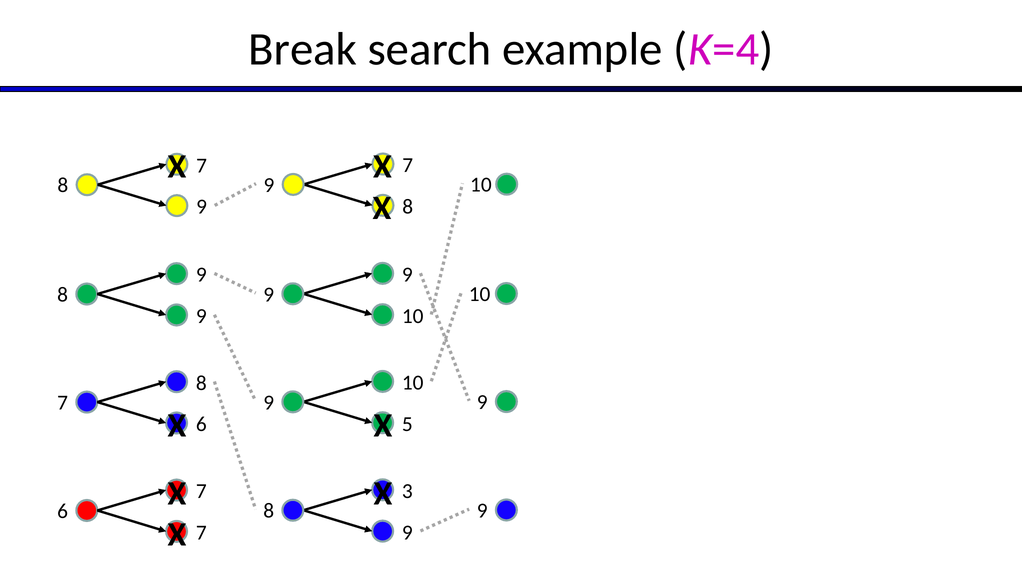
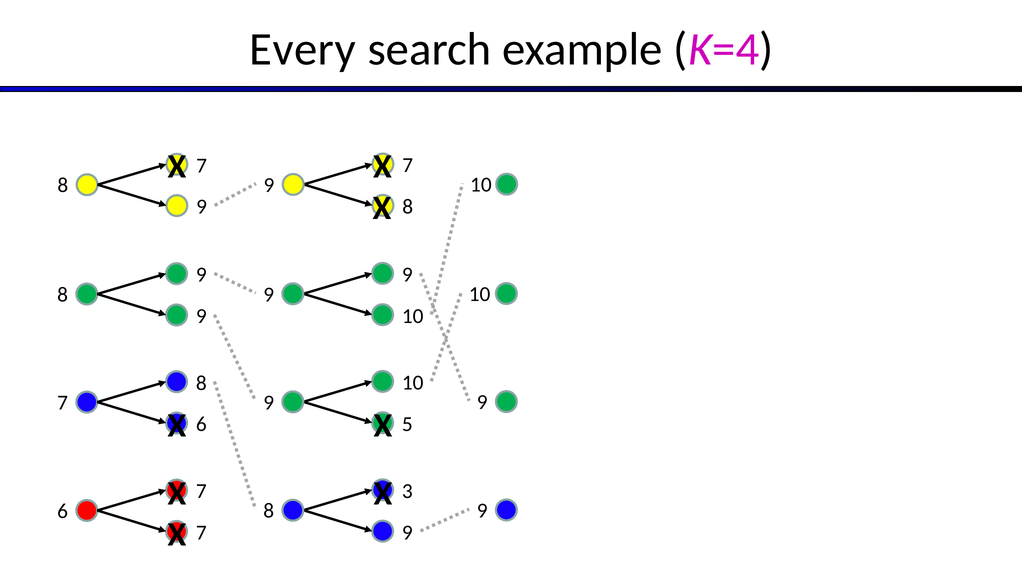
Break: Break -> Every (303, 49)
